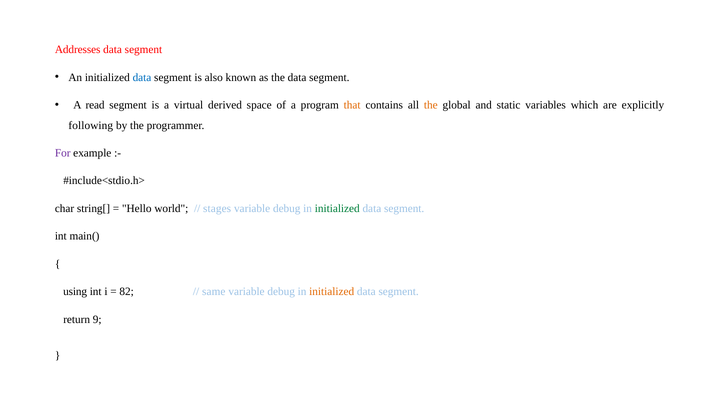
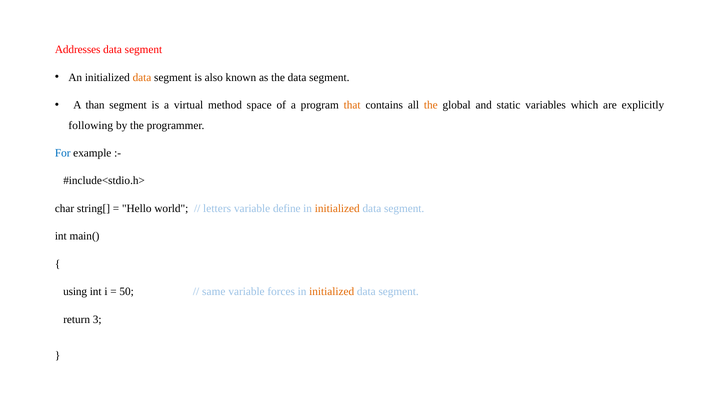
data colour: blue -> orange (142, 77)
read: read -> than (95, 105)
derived: derived -> method (225, 105)
For colour: purple -> blue (63, 153)
stages: stages -> letters (217, 209)
debug: debug -> define (287, 209)
initialized colour: green -> orange (337, 209)
82: 82 -> 50 (127, 292)
debug: debug -> forces (281, 292)
9: 9 -> 3 (97, 319)
